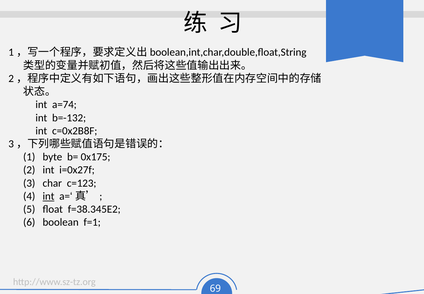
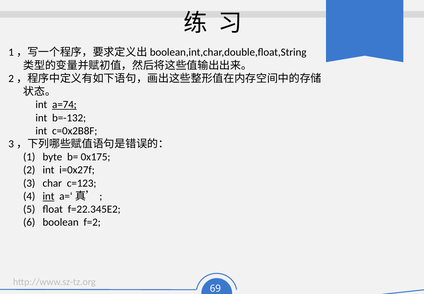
a=74 underline: none -> present (64, 105)
f=38.345E2: f=38.345E2 -> f=22.345E2 (94, 209)
f=1: f=1 -> f=2 (92, 222)
